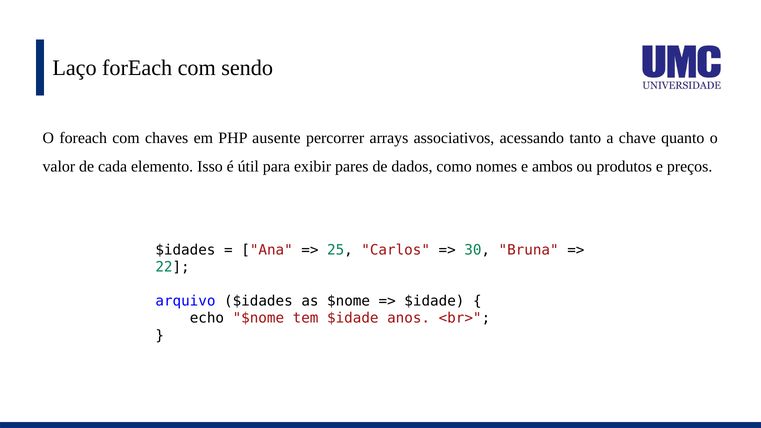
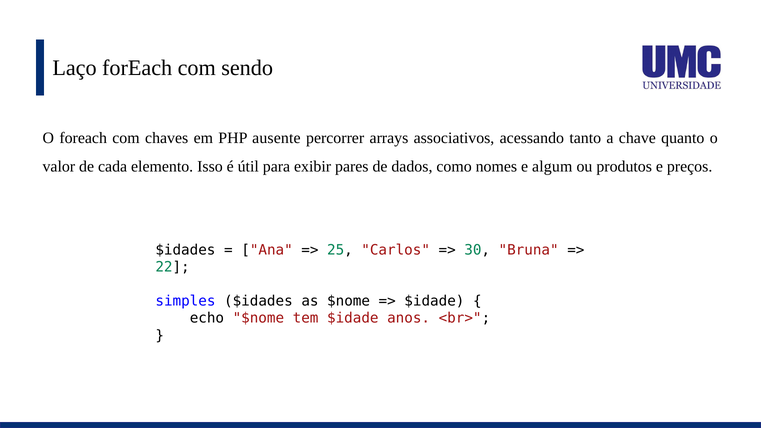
ambos: ambos -> algum (552, 167)
arquivo: arquivo -> simples (185, 301)
